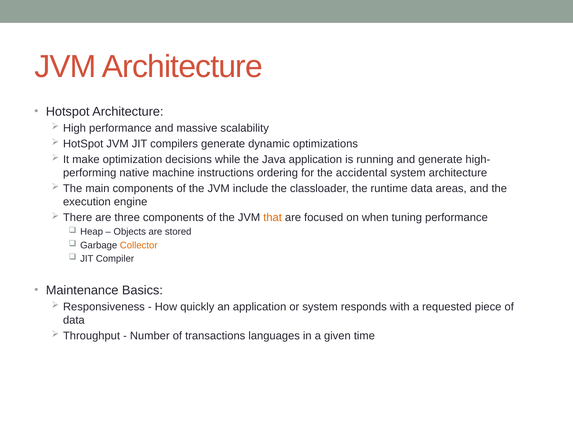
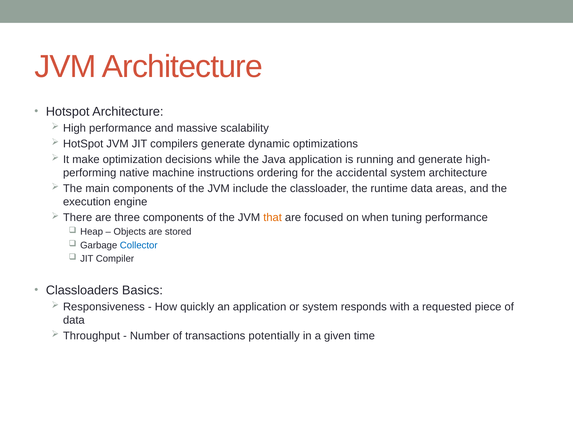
Collector colour: orange -> blue (139, 245)
Maintenance: Maintenance -> Classloaders (82, 290)
languages: languages -> potentially (274, 336)
